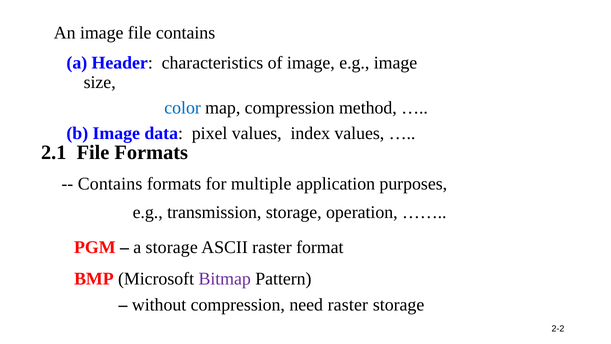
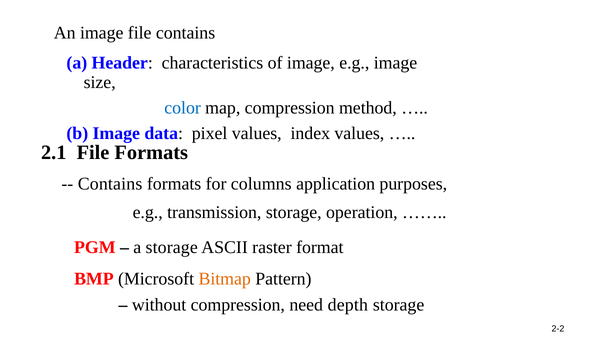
multiple: multiple -> columns (261, 184)
Bitmap colour: purple -> orange (225, 279)
need raster: raster -> depth (348, 305)
